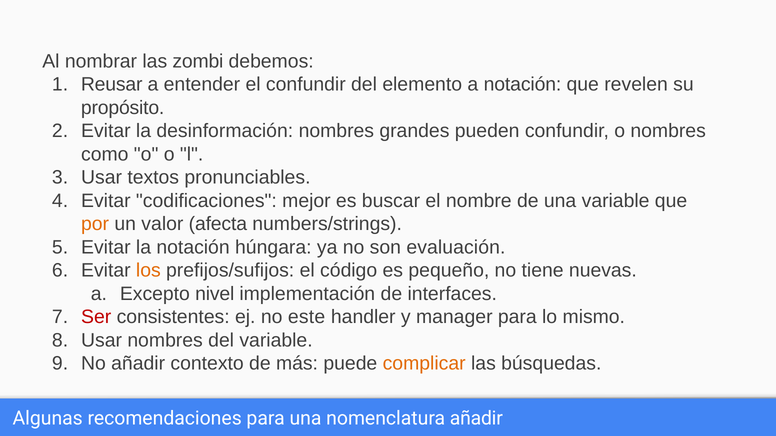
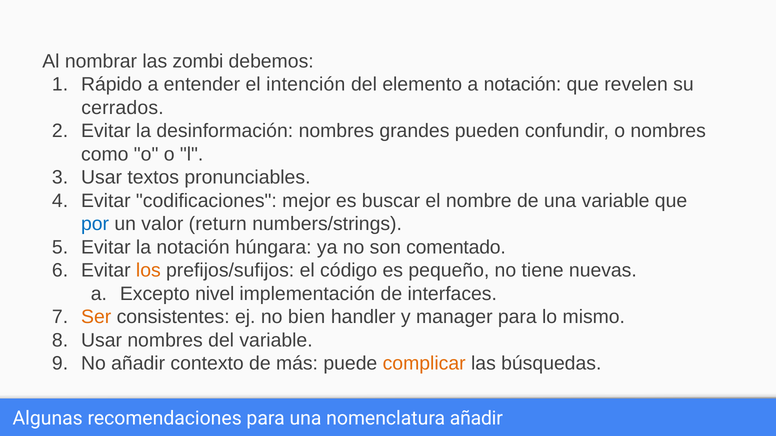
Reusar: Reusar -> Rápido (112, 85)
el confundir: confundir -> intención (306, 85)
propósito: propósito -> cerrados (122, 108)
por colour: orange -> blue (95, 224)
afecta: afecta -> return (218, 224)
evaluación: evaluación -> comentado (456, 248)
Ser colour: red -> orange (96, 317)
este: este -> bien (307, 317)
